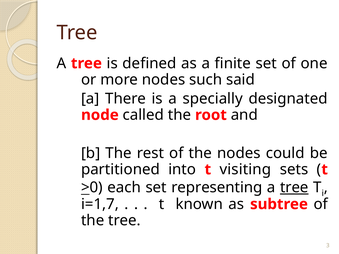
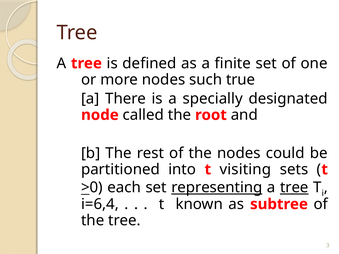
said: said -> true (241, 80)
representing underline: none -> present (217, 188)
i=1,7: i=1,7 -> i=6,4 (100, 204)
